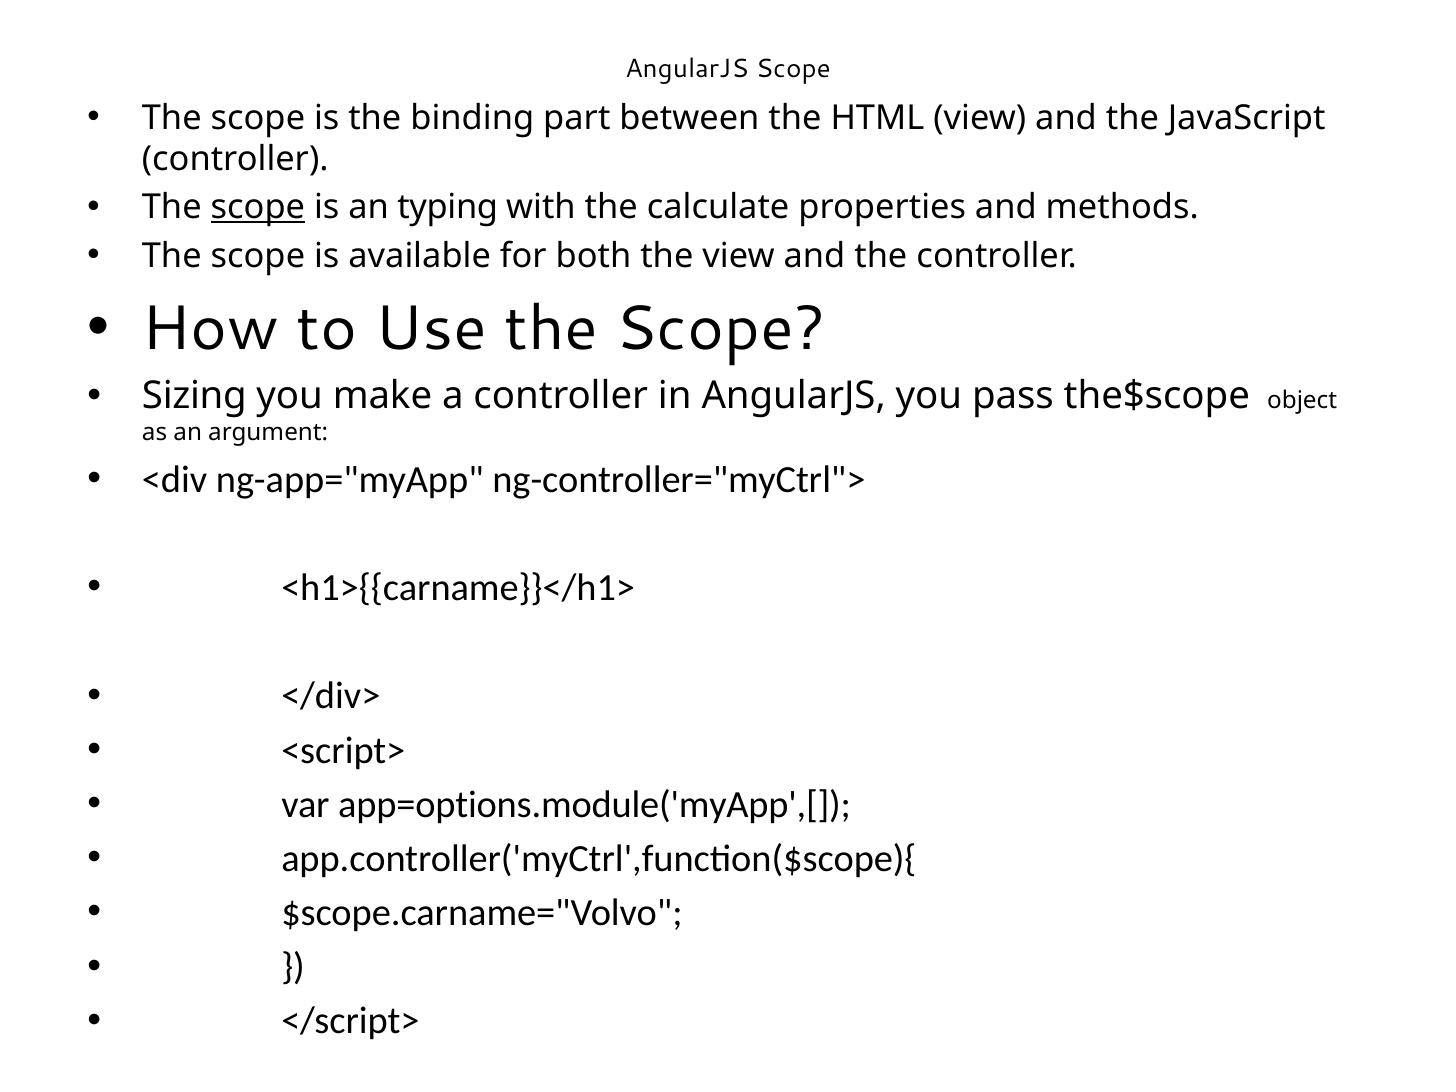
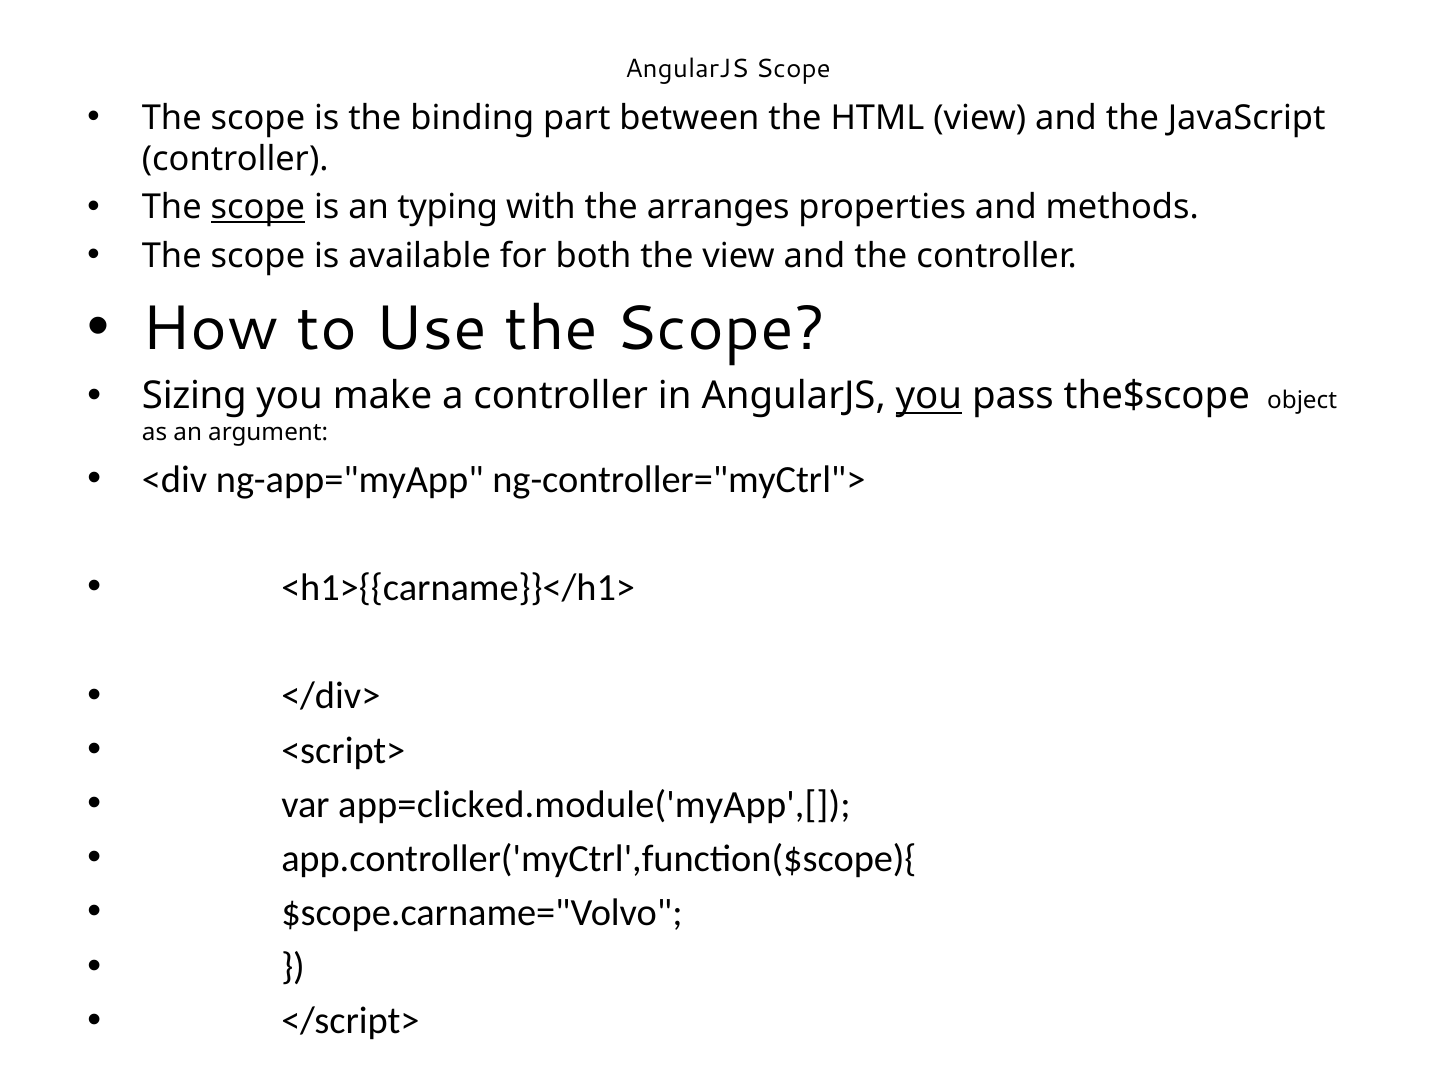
calculate: calculate -> arranges (718, 208)
you underline: none -> present (929, 396)
app=options.module('myApp',[: app=options.module('myApp',[ -> app=clicked.module('myApp',[ (594, 805)
